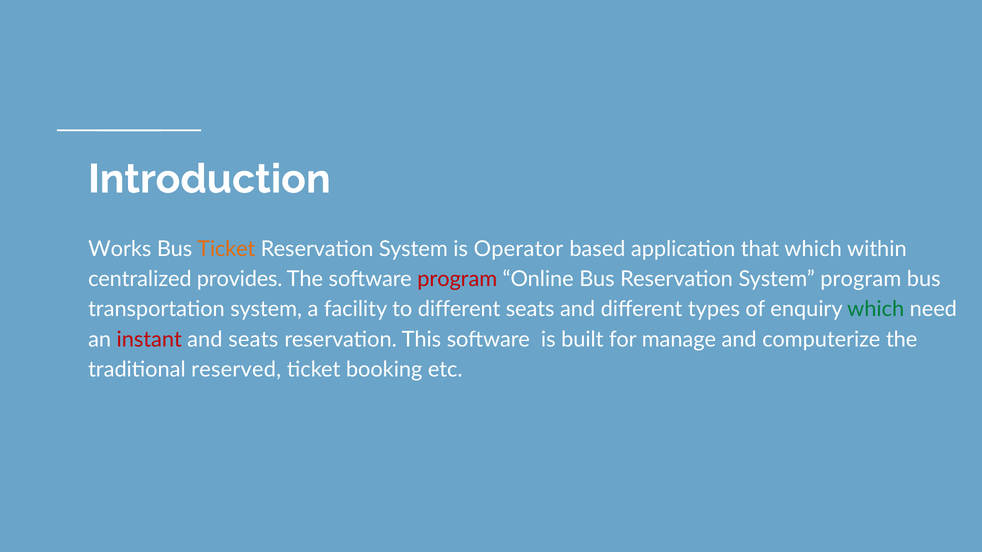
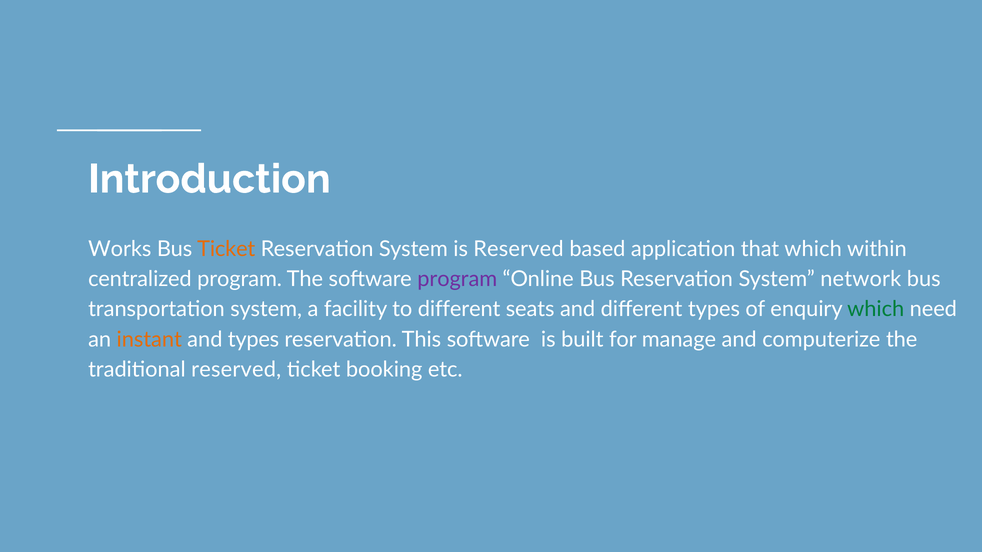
is Operator: Operator -> Reserved (518, 249)
centralized provides: provides -> program (240, 279)
program colour: red -> purple (457, 279)
System program: program -> network (861, 279)
instant colour: red -> orange (149, 340)
and seats: seats -> types (254, 340)
